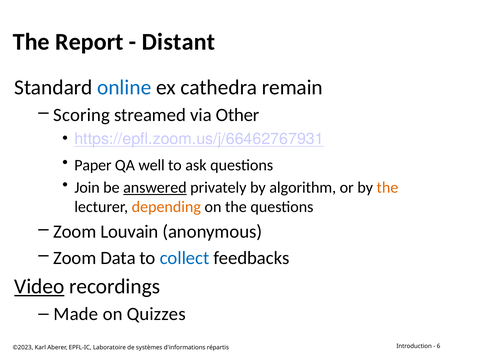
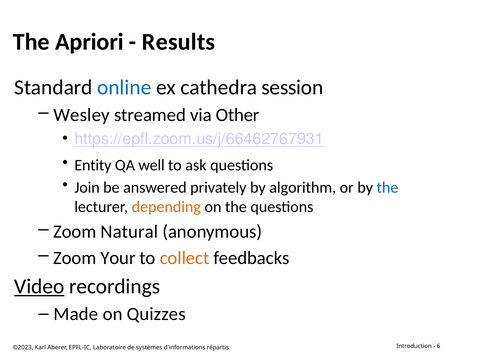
Report: Report -> Apriori (89, 42)
Distant: Distant -> Results (179, 42)
remain: remain -> session (292, 87)
Scoring: Scoring -> Wesley (82, 115)
Paper: Paper -> Entity (93, 165)
answered underline: present -> none (155, 187)
the colour: orange -> blue (387, 187)
Louvain: Louvain -> Natural (129, 231)
Data: Data -> Your (118, 258)
collect colour: blue -> orange (185, 258)
